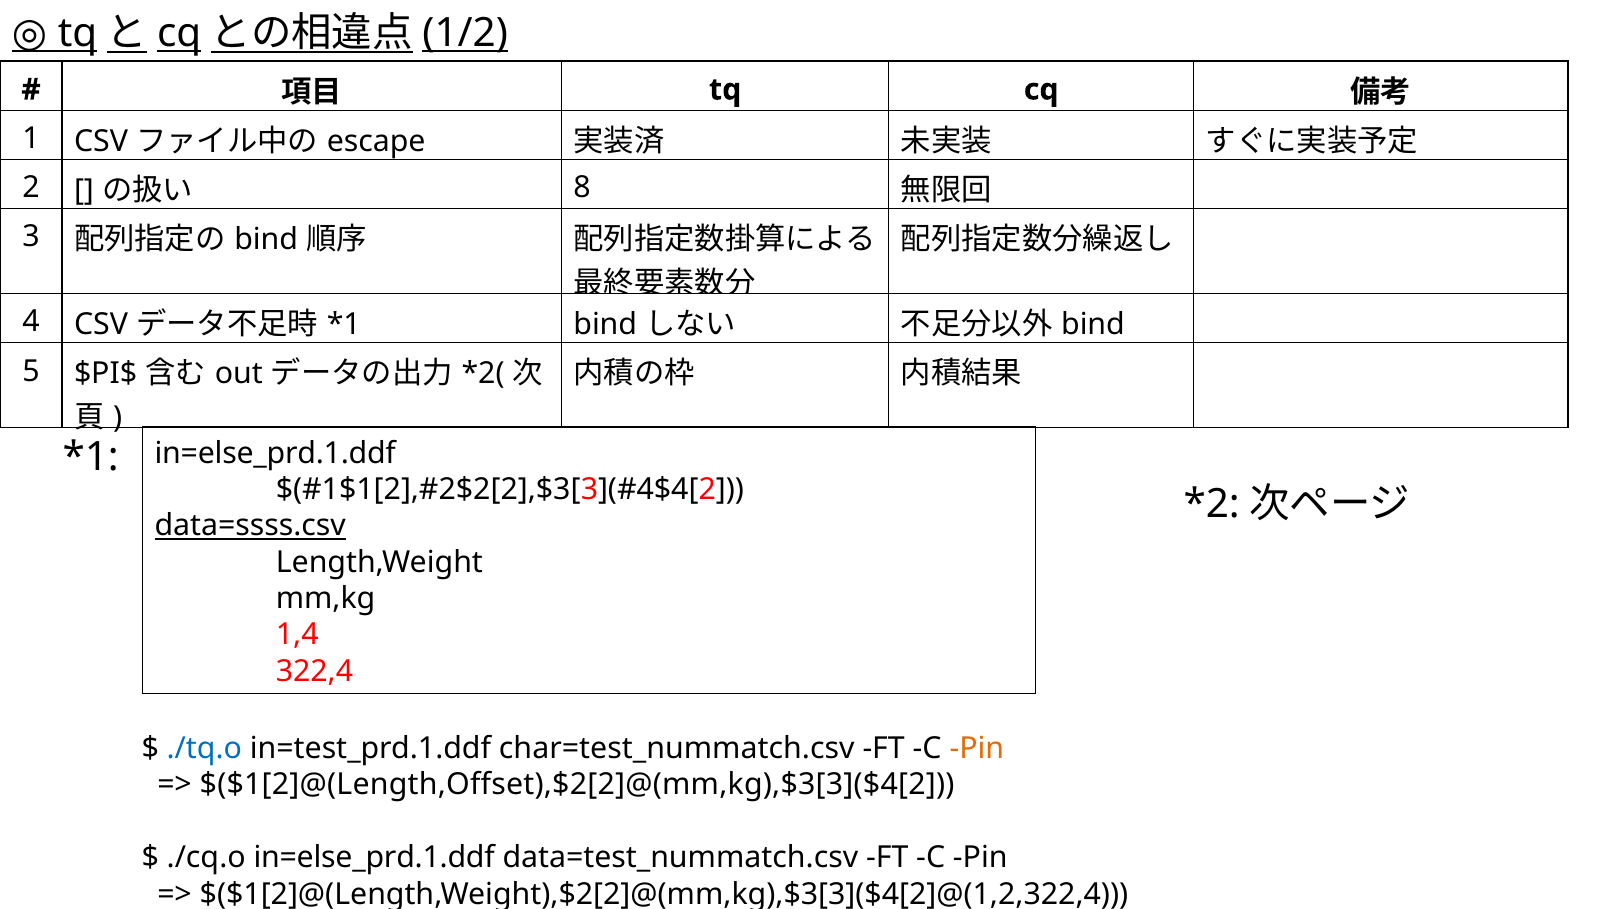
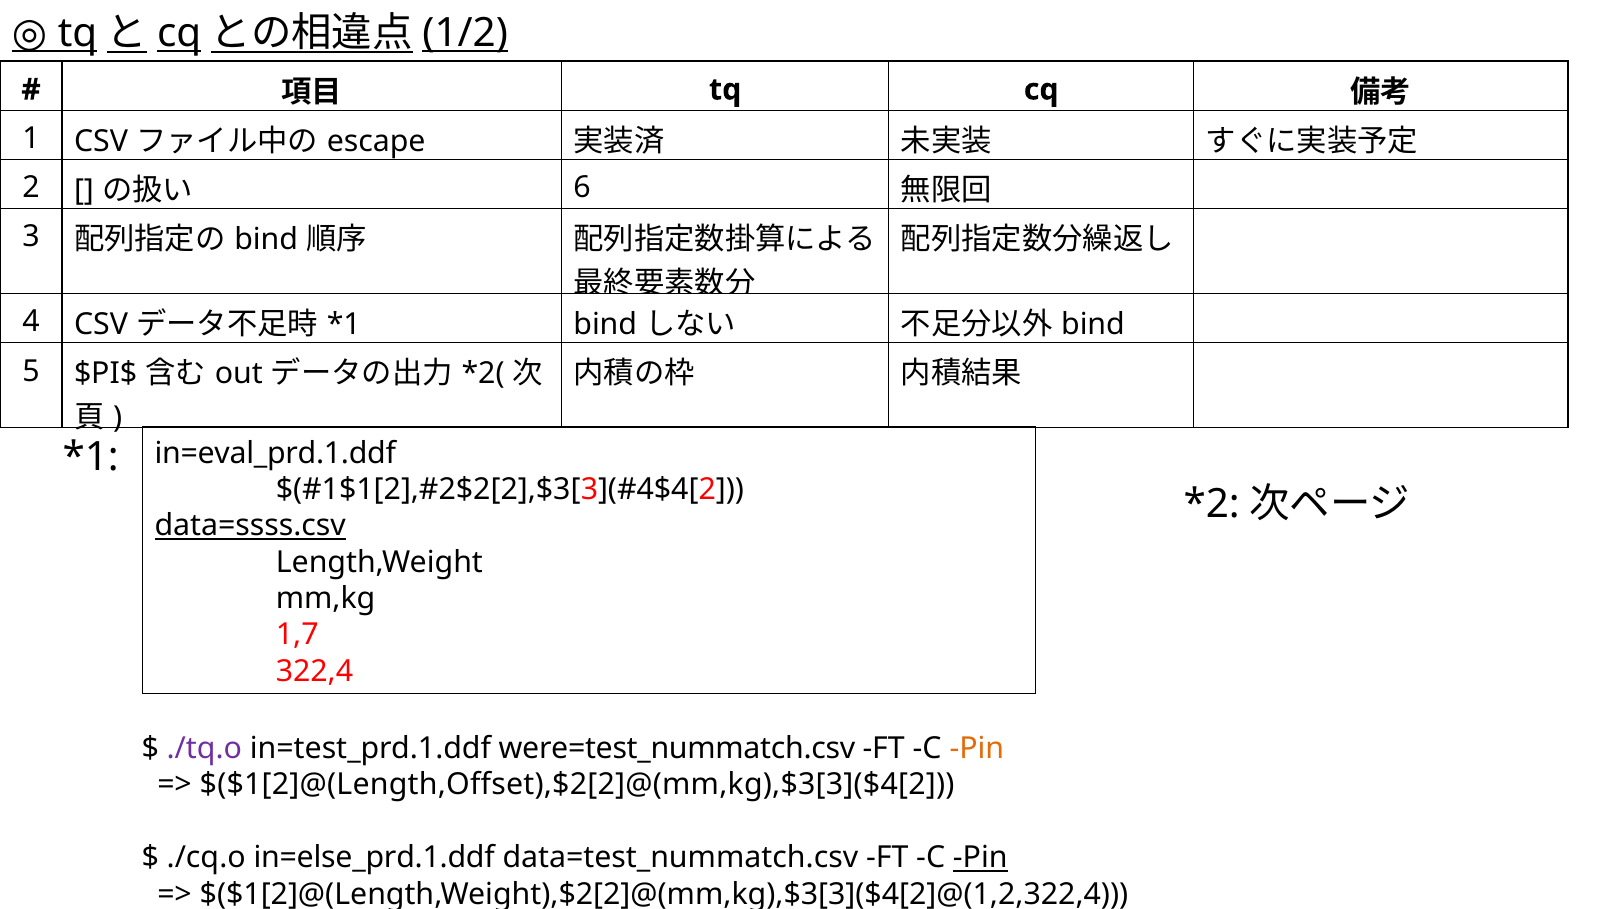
8: 8 -> 6 (582, 188)
in=else_prd.1.ddf: in=else_prd.1.ddf -> in=eval_prd.1.ddf (275, 453)
1,4: 1,4 -> 1,7 (297, 635)
./tq.o colour: blue -> purple (204, 749)
char=test_nummatch.csv: char=test_nummatch.csv -> were=test_nummatch.csv (677, 749)
Pin underline: none -> present (980, 858)
